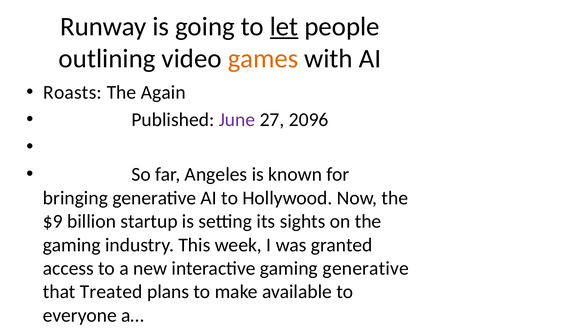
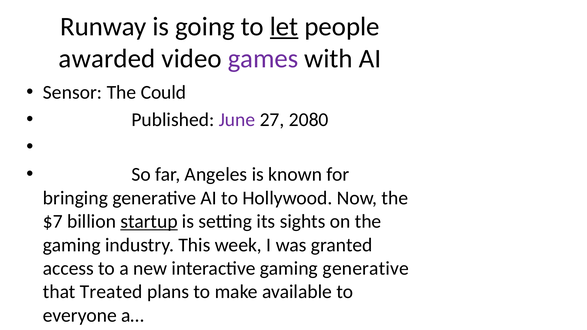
outlining: outlining -> awarded (107, 59)
games colour: orange -> purple (263, 59)
Roasts: Roasts -> Sensor (73, 92)
Again: Again -> Could (163, 92)
2096: 2096 -> 2080 (309, 120)
$9: $9 -> $7 (53, 222)
startup underline: none -> present (149, 222)
